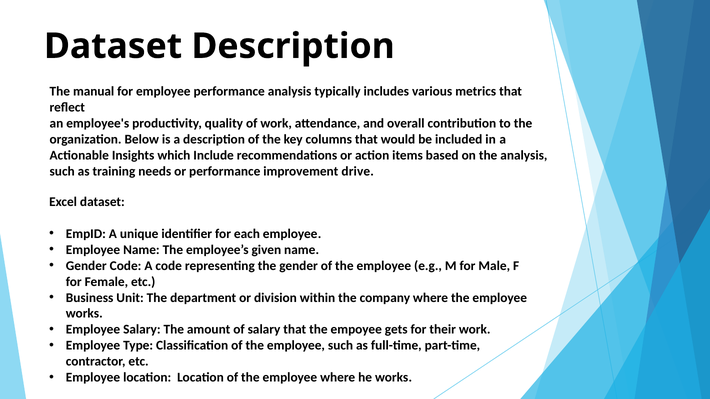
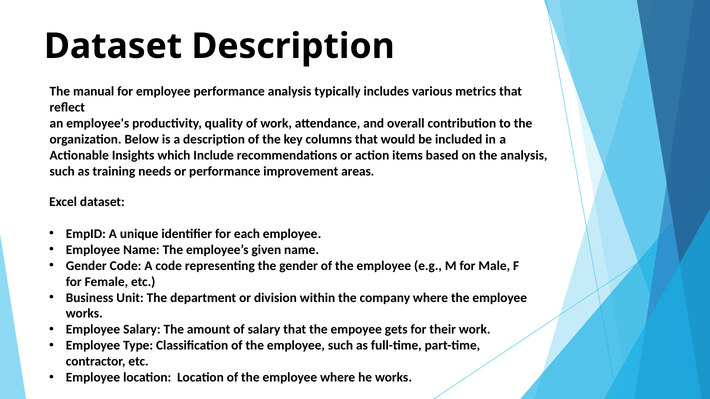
drive: drive -> areas (358, 171)
